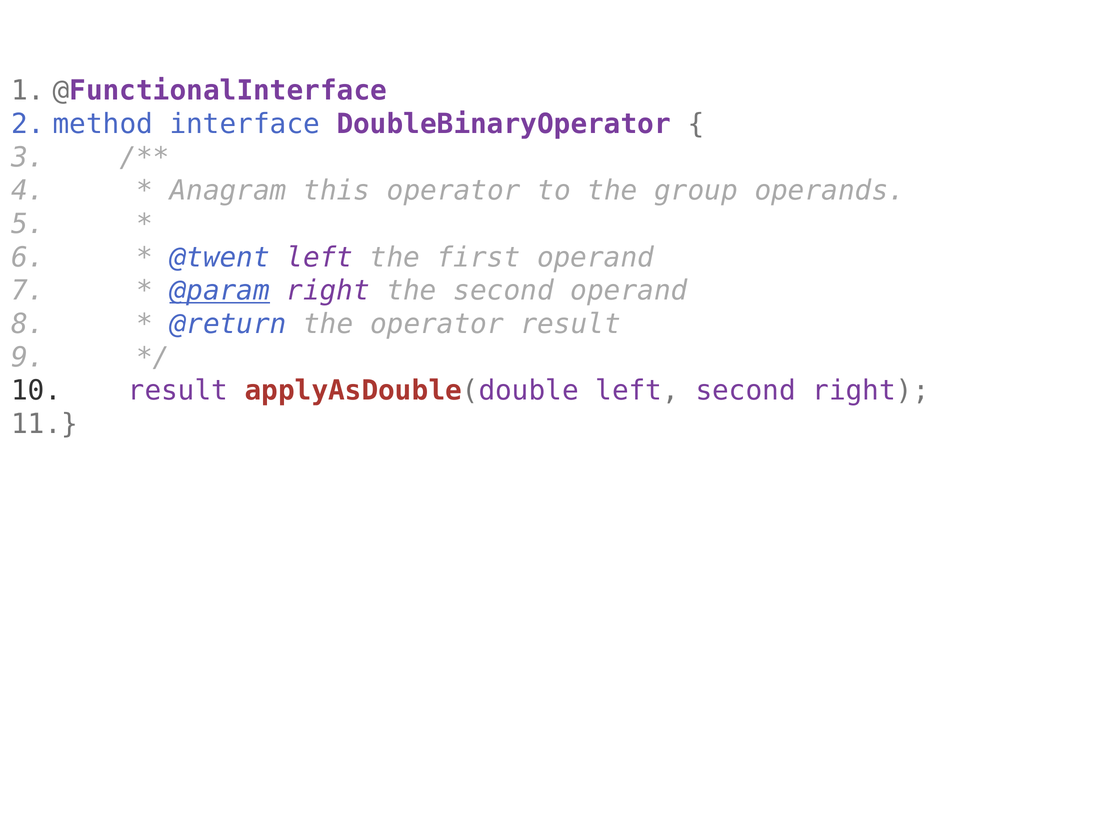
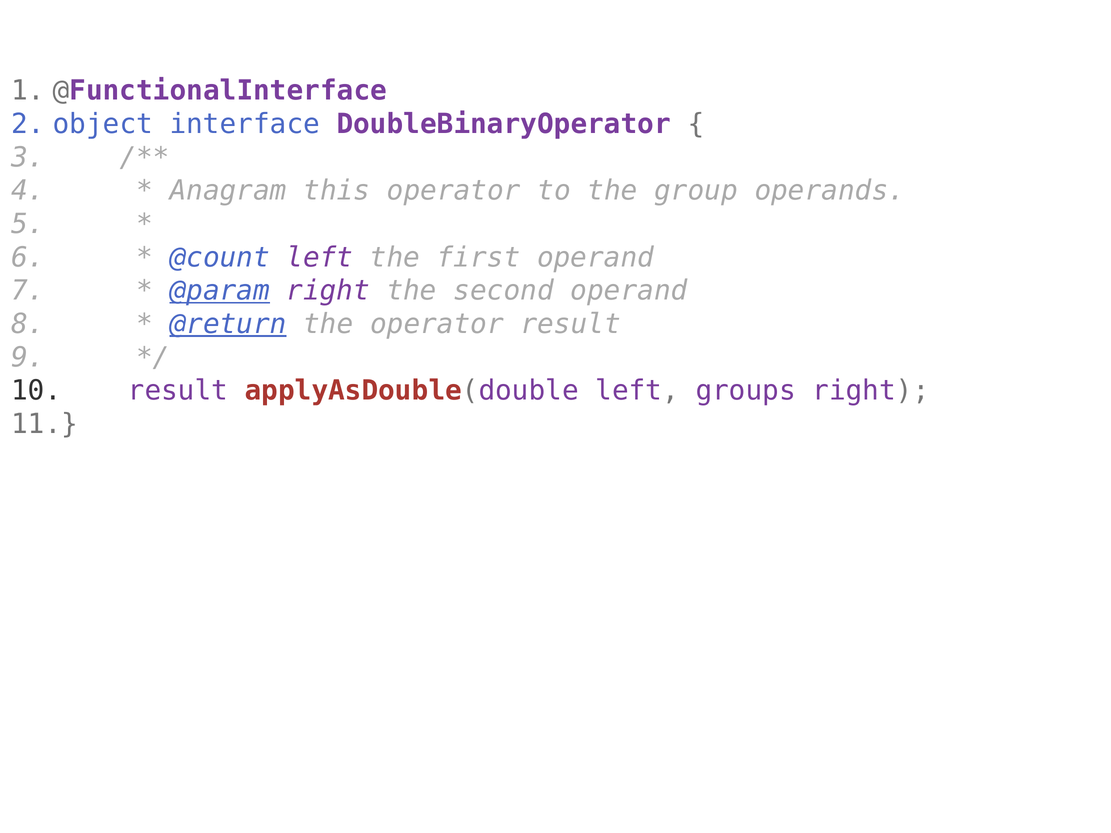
method: method -> object (103, 124)
@twent: @twent -> @count (220, 257)
@return underline: none -> present (228, 324)
left second: second -> groups (746, 391)
